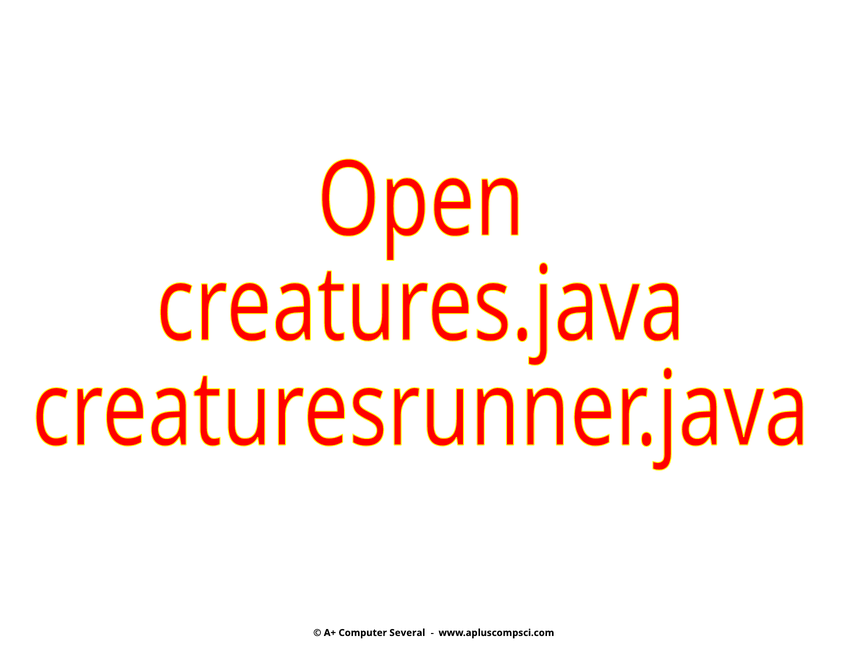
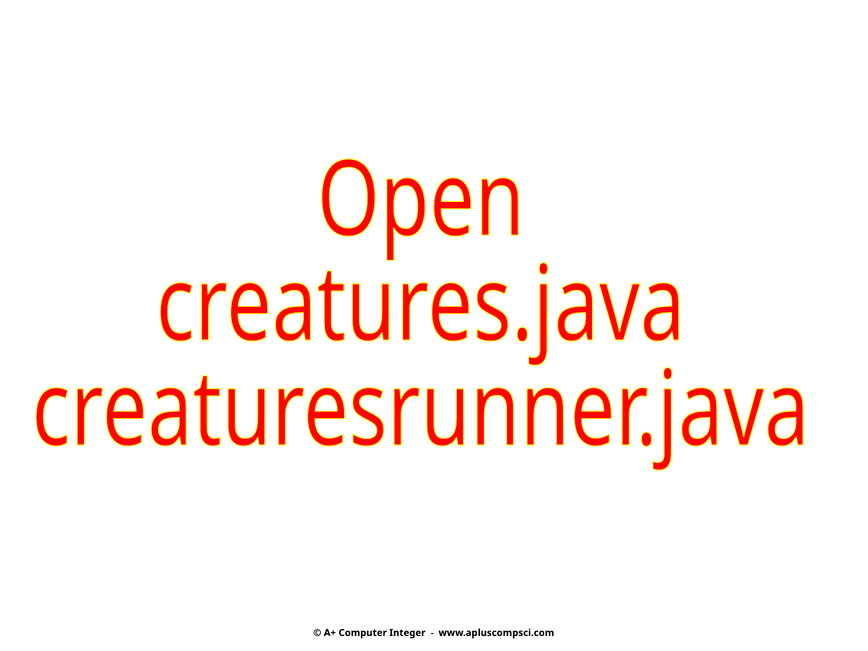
Several: Several -> Integer (407, 633)
